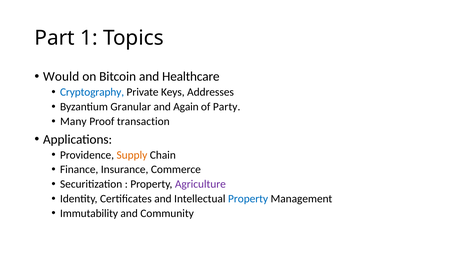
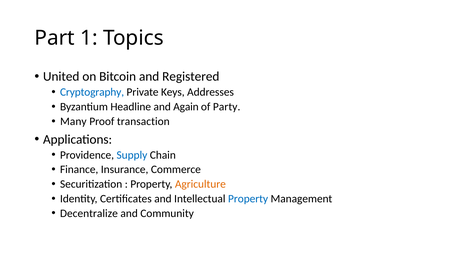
Would: Would -> United (61, 77)
Healthcare: Healthcare -> Registered (191, 77)
Granular: Granular -> Headline (131, 107)
Supply colour: orange -> blue (132, 155)
Agriculture colour: purple -> orange (200, 184)
Immutability: Immutability -> Decentralize (89, 213)
